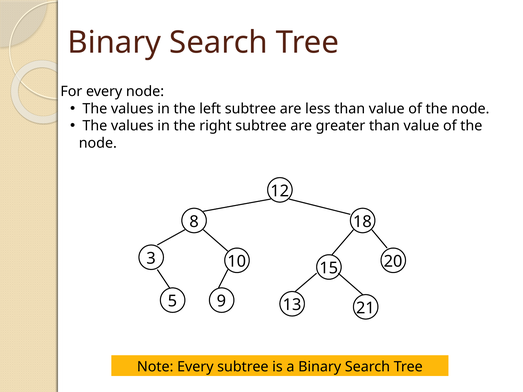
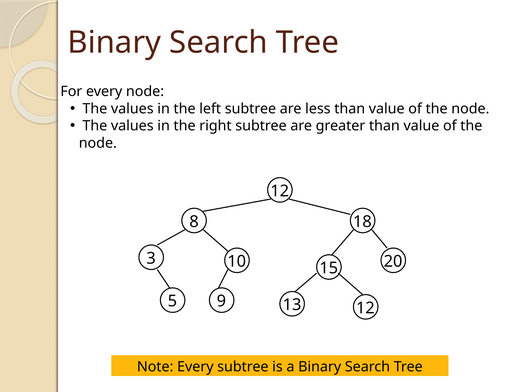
13 21: 21 -> 12 (366, 308)
